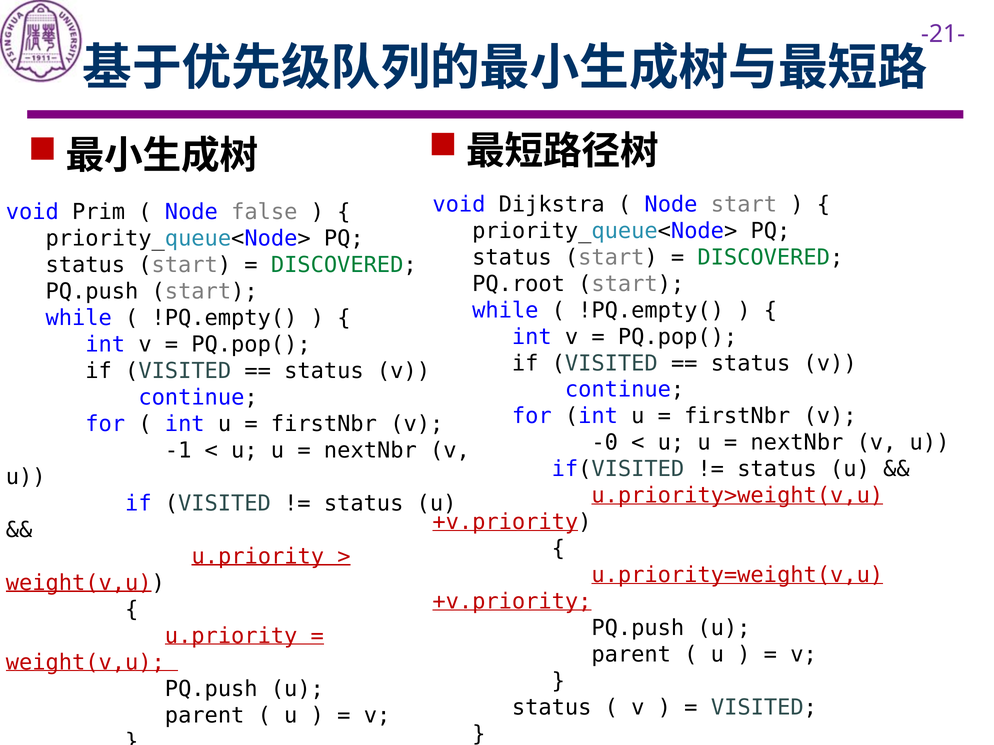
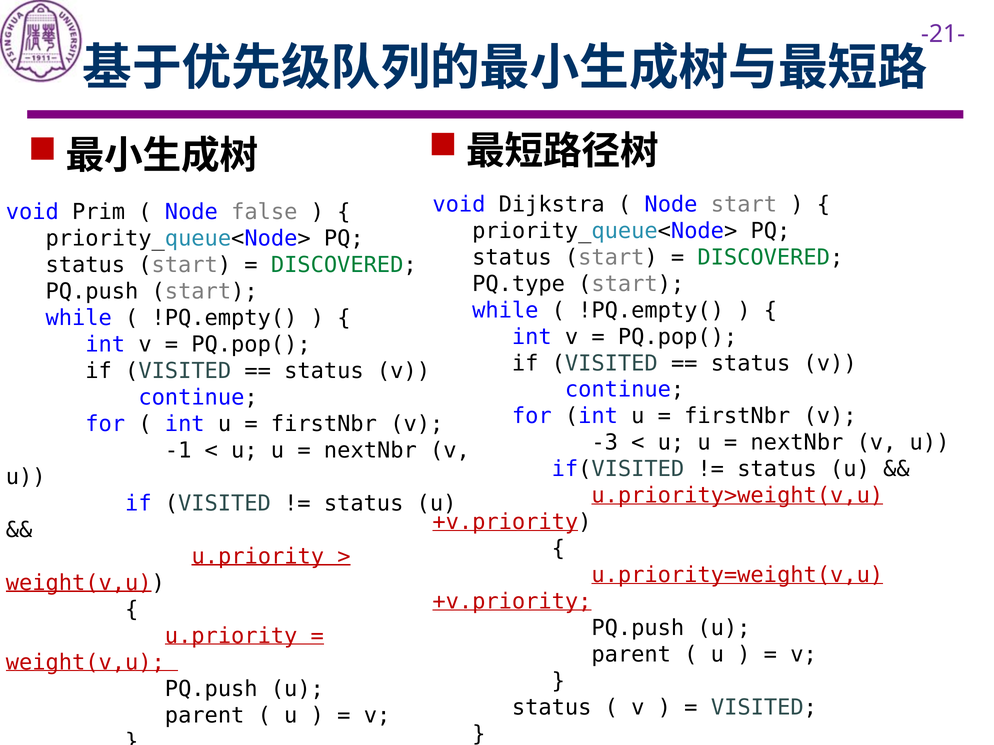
PQ.root: PQ.root -> PQ.type (519, 284)
-0: -0 -> -3 (605, 443)
